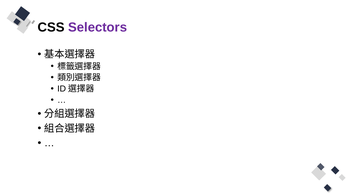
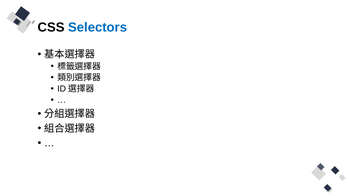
Selectors colour: purple -> blue (98, 27)
